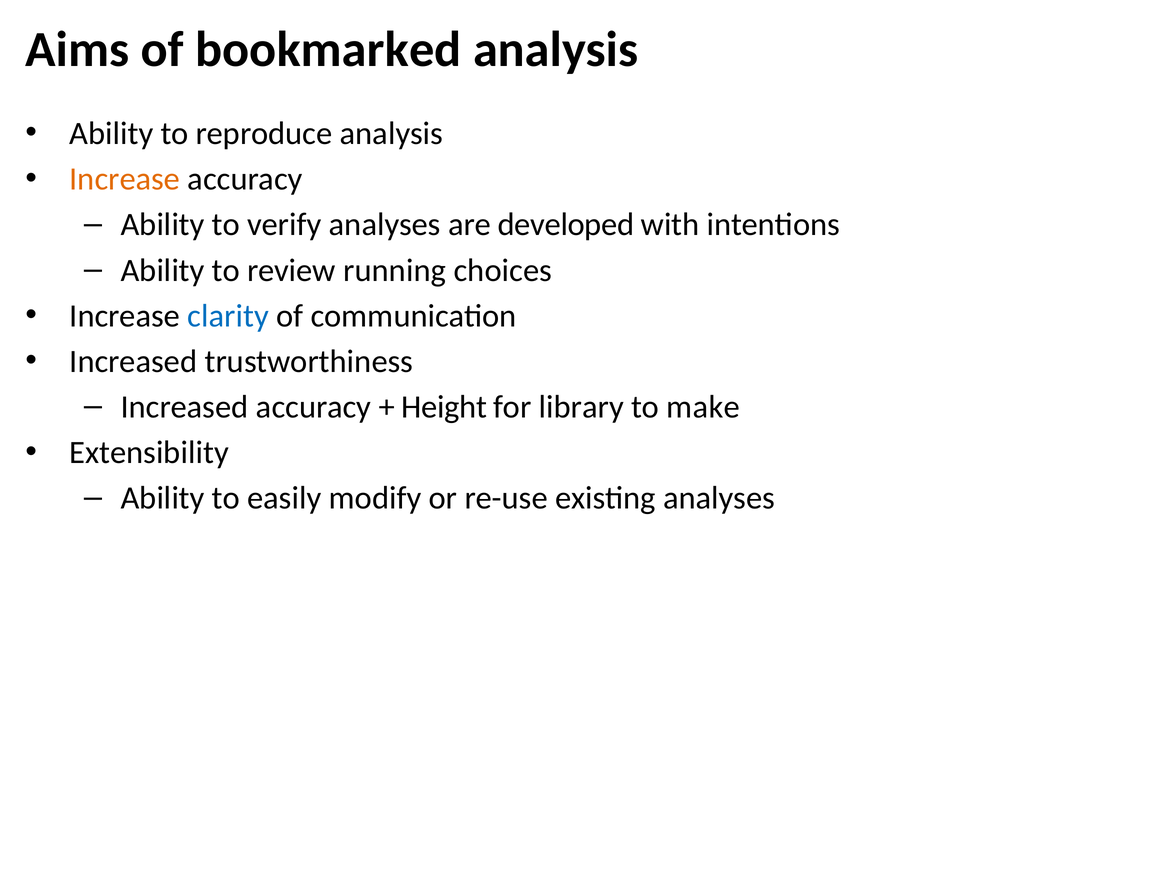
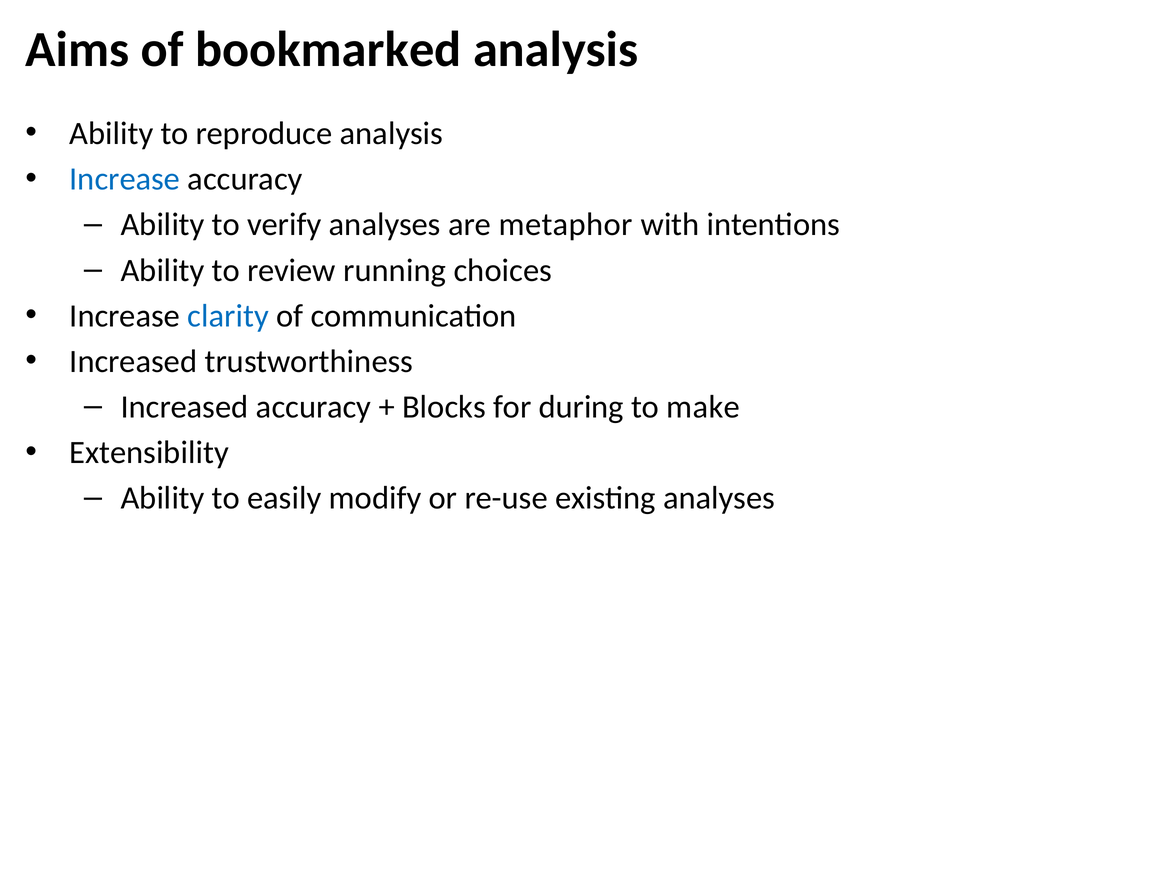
Increase colour: orange -> blue (125, 179)
developed: developed -> metaphor (566, 225)
Height: Height -> Blocks (444, 407)
library: library -> during (581, 407)
